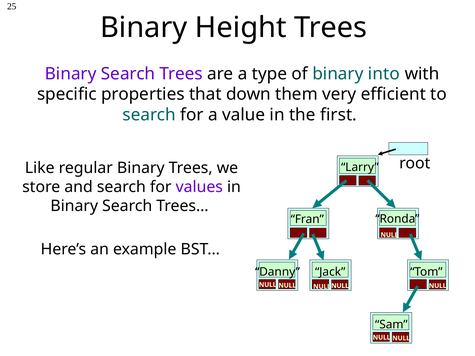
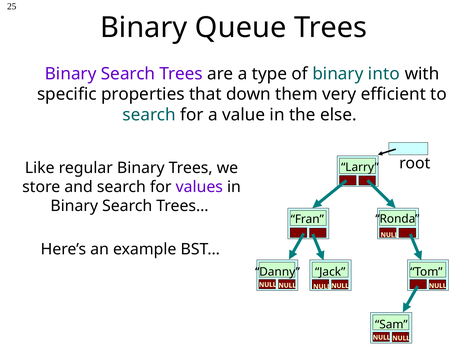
Height: Height -> Queue (241, 28)
first: first -> else (339, 115)
